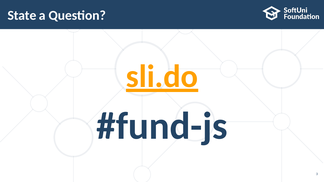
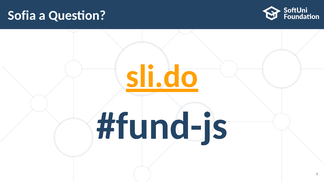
State: State -> Sofia (22, 15)
